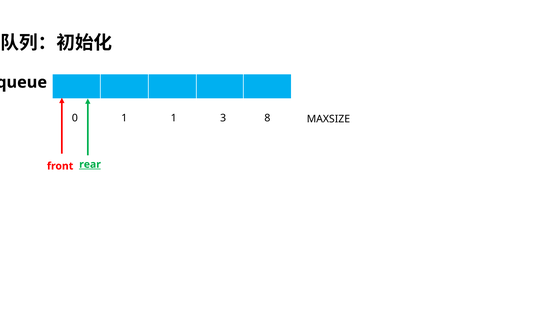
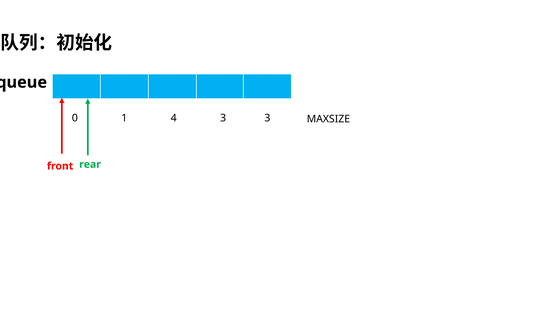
1 1: 1 -> 4 (174, 118)
3 8: 8 -> 3 (267, 118)
rear underline: present -> none (90, 164)
